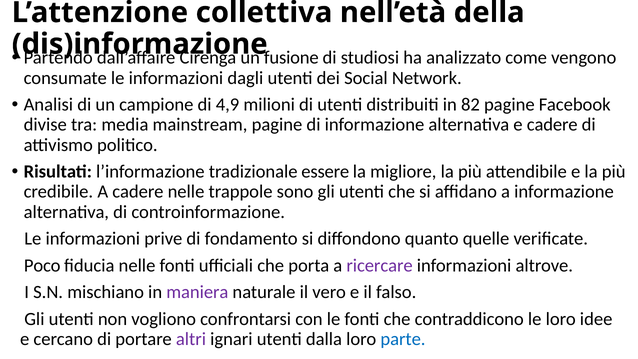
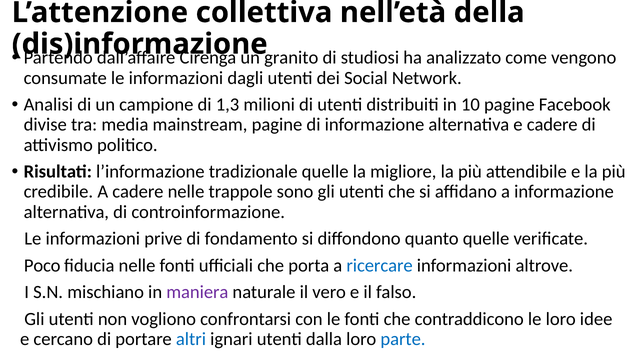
fusione: fusione -> granito (291, 58)
4,9: 4,9 -> 1,3 (228, 105)
82: 82 -> 10 (470, 105)
tradizionale essere: essere -> quelle (325, 172)
ricercare colour: purple -> blue (380, 265)
altri colour: purple -> blue (191, 339)
